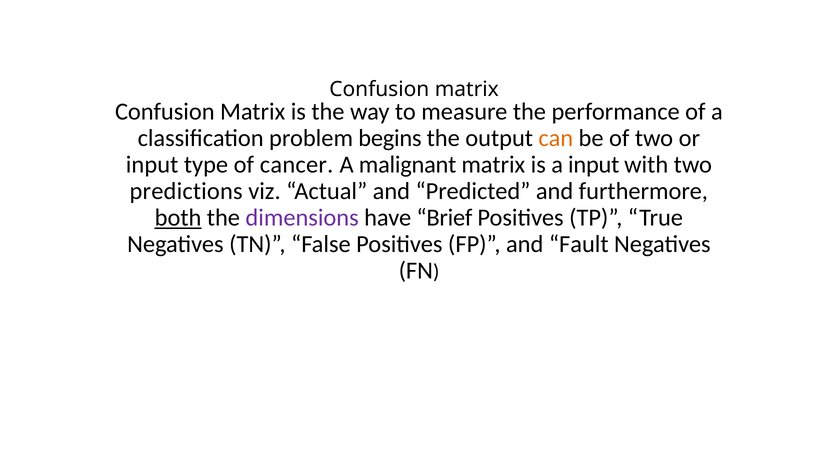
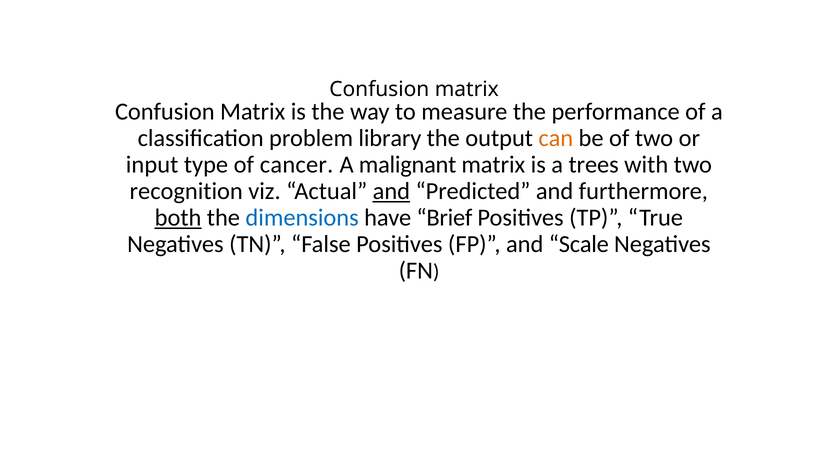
begins: begins -> library (390, 138)
a input: input -> trees (594, 165)
predictions: predictions -> recognition (186, 191)
and underline: none -> present (391, 191)
dimensions colour: purple -> blue (302, 217)
Fault: Fault -> Scale (579, 244)
